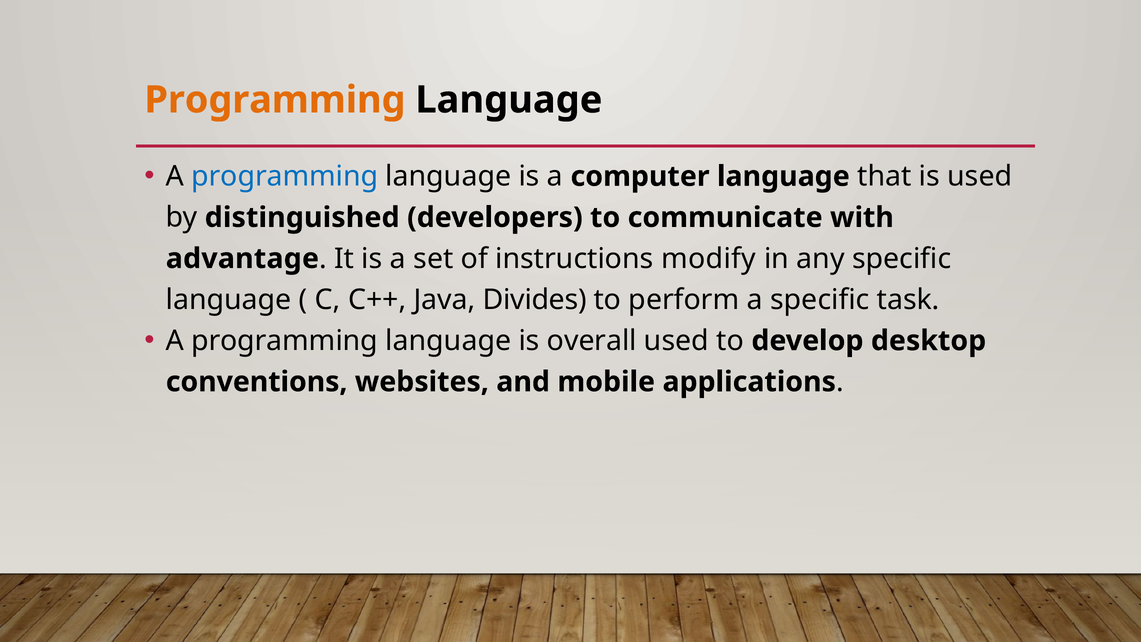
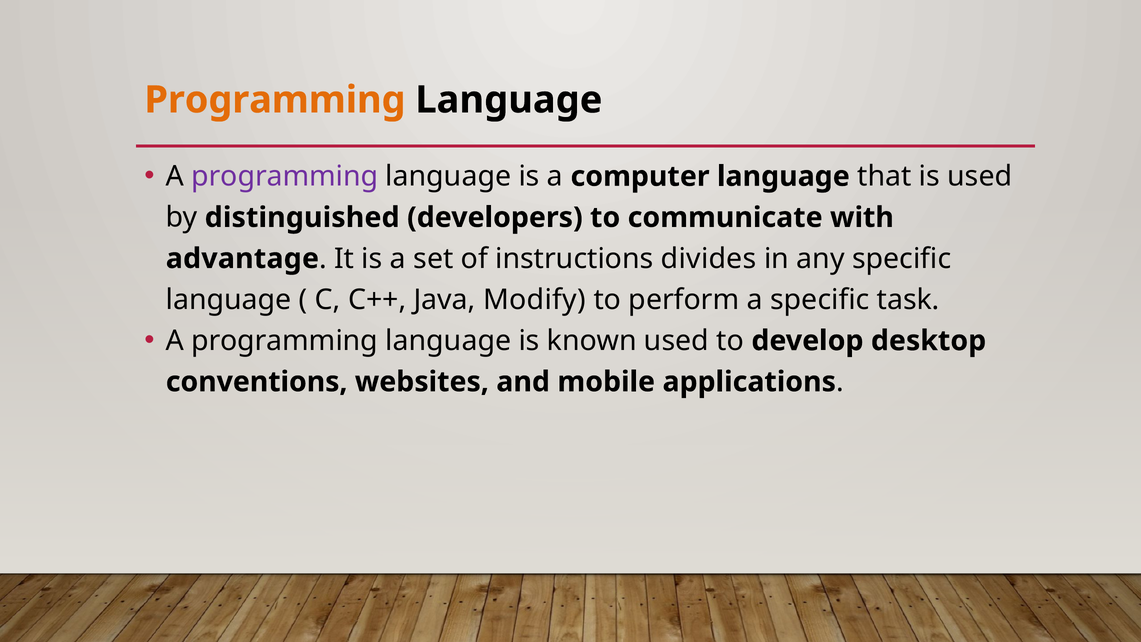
programming colour: blue -> purple (285, 176)
modify: modify -> divides (709, 259)
Divides: Divides -> Modify (534, 300)
overall: overall -> known (592, 341)
